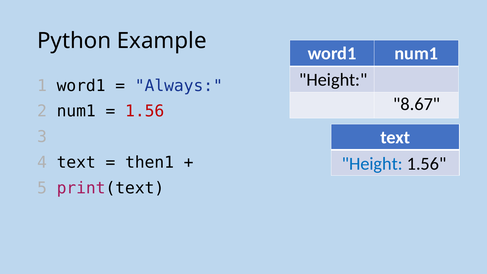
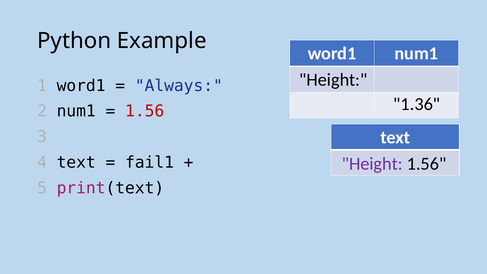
8.67: 8.67 -> 1.36 (417, 104)
then1: then1 -> fail1 (150, 162)
Height colour: blue -> purple (372, 164)
